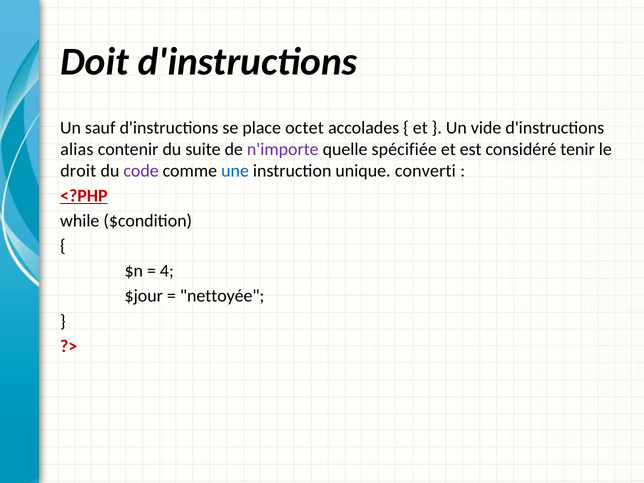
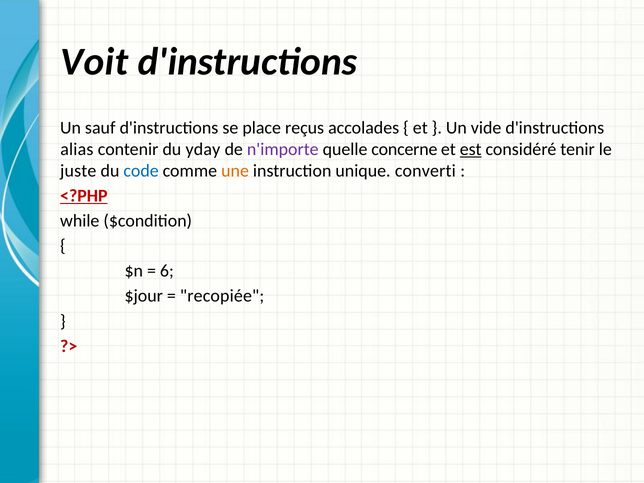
Doit: Doit -> Voit (94, 62)
octet: octet -> reçus (305, 128)
suite: suite -> yday (203, 149)
spécifiée: spécifiée -> concerne (404, 149)
est underline: none -> present (471, 149)
droit: droit -> juste (78, 171)
code colour: purple -> blue (141, 171)
une colour: blue -> orange (235, 171)
4: 4 -> 6 (167, 271)
nettoyée: nettoyée -> recopiée (222, 296)
